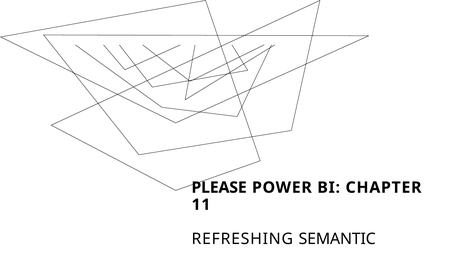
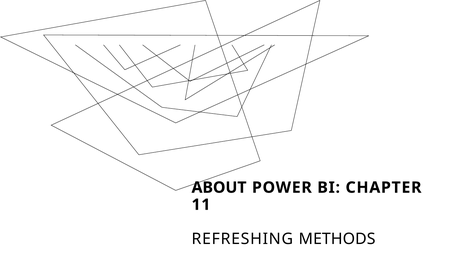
PLEASE: PLEASE -> ABOUT (219, 188)
SEMANTIC: SEMANTIC -> METHODS (337, 239)
